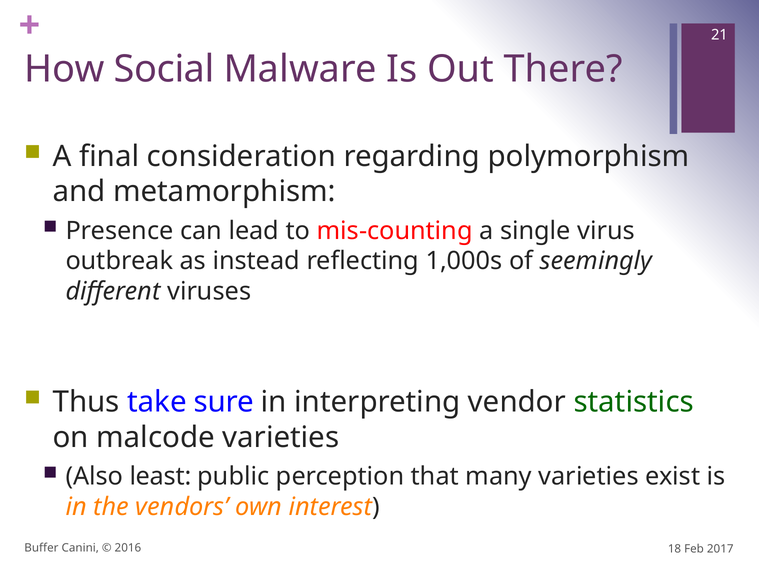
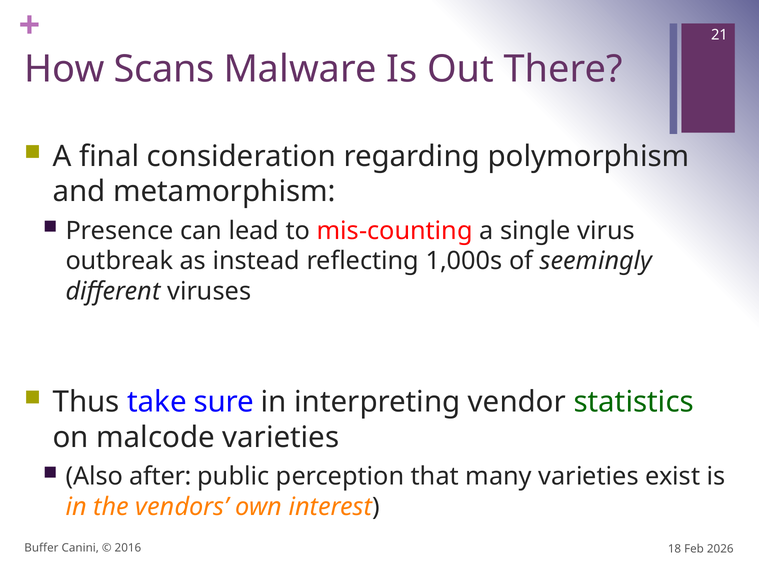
Social: Social -> Scans (164, 69)
least: least -> after (160, 477)
2017: 2017 -> 2026 (720, 549)
